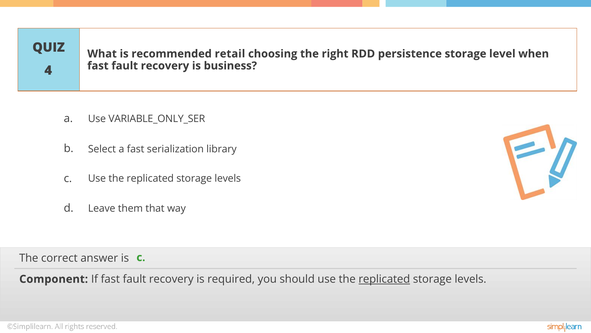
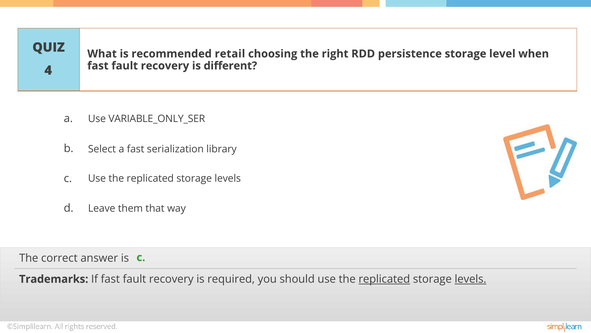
business: business -> different (230, 66)
Component: Component -> Trademarks (54, 279)
levels underline: none -> present (470, 279)
